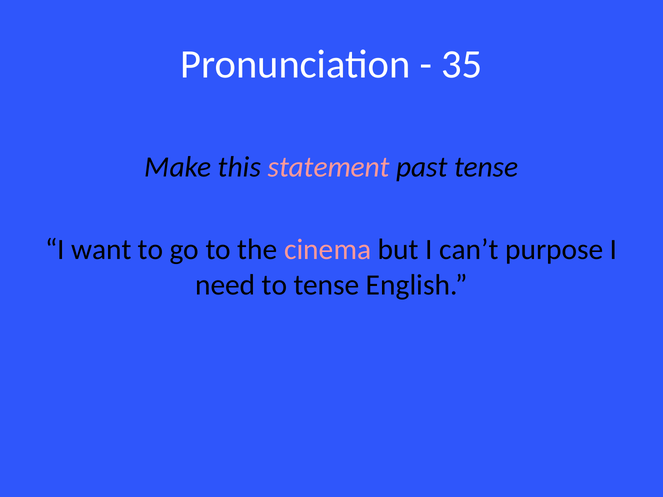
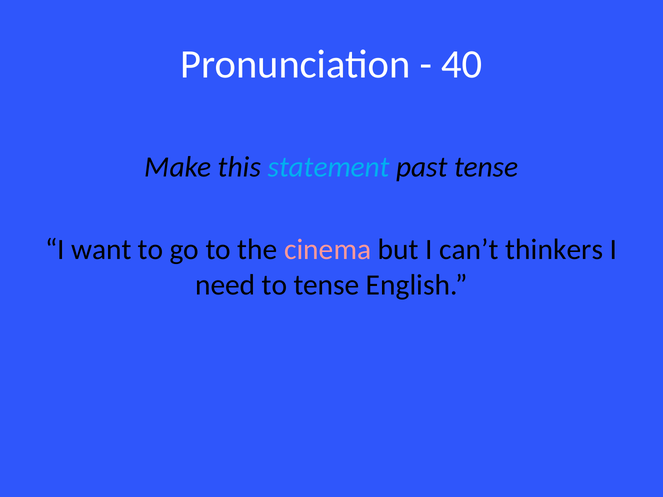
35: 35 -> 40 (462, 64)
statement colour: pink -> light blue (329, 167)
purpose: purpose -> thinkers (554, 250)
